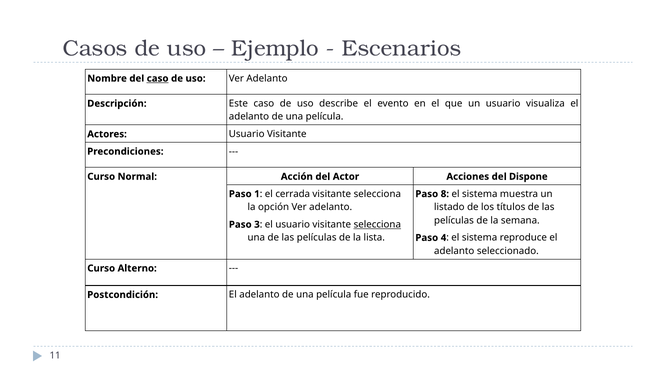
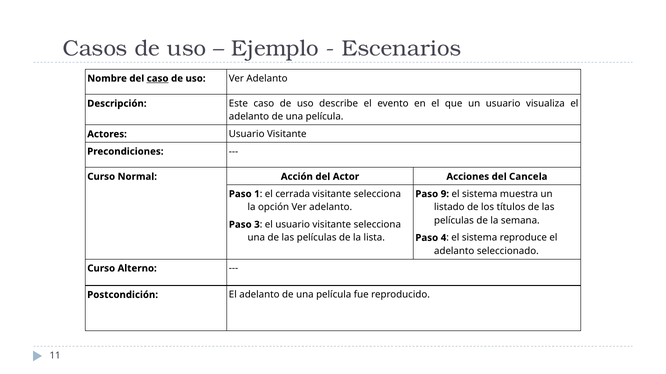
Dispone: Dispone -> Cancela (528, 177)
8: 8 -> 9 (445, 194)
selecciona underline: present -> none (377, 225)
